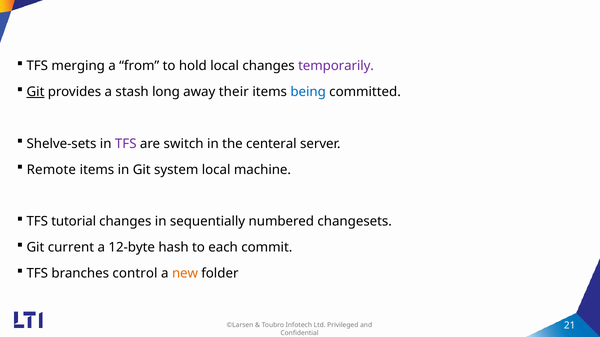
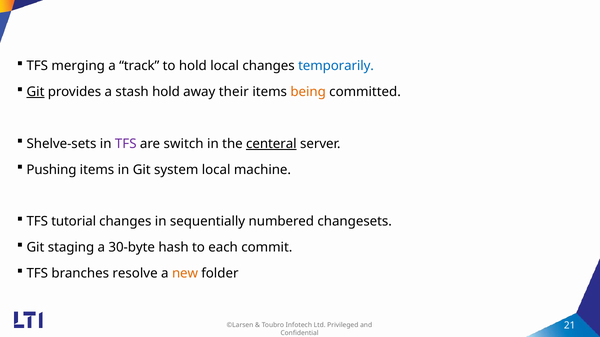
from: from -> track (139, 66)
temporarily colour: purple -> blue (336, 66)
stash long: long -> hold (166, 92)
being colour: blue -> orange (308, 92)
centeral underline: none -> present (271, 144)
Remote: Remote -> Pushing (51, 170)
current: current -> staging (71, 248)
12-byte: 12-byte -> 30-byte (132, 248)
control: control -> resolve (135, 274)
